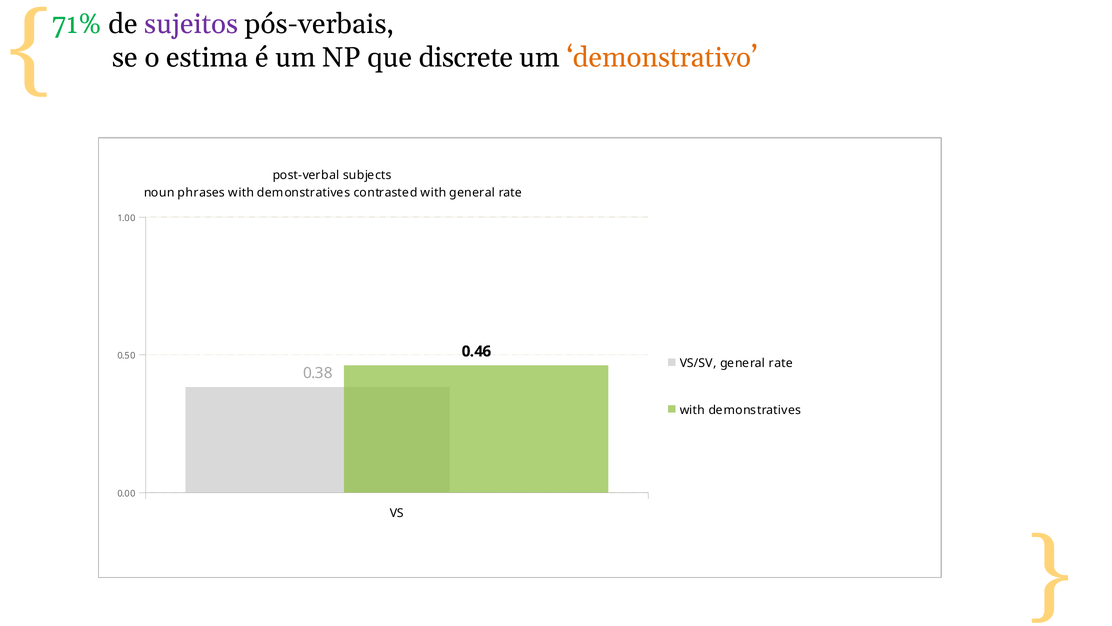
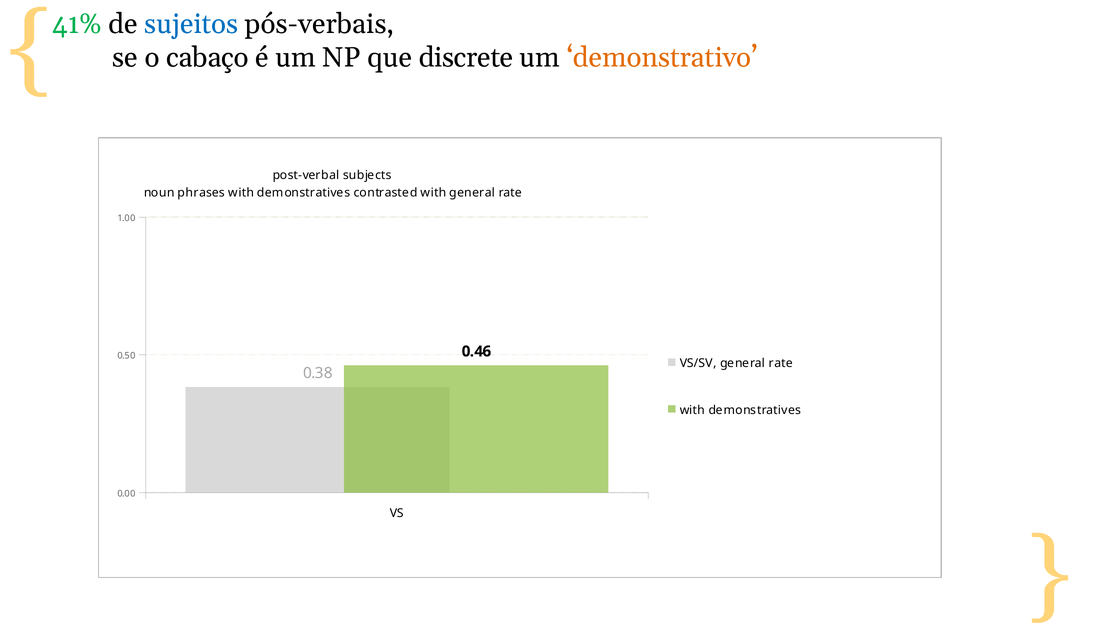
71%: 71% -> 41% (77, 24)
sujeitos colour: purple -> blue (191, 24)
estima: estima -> cabaço (207, 58)
